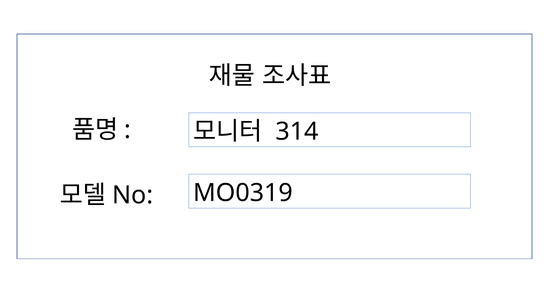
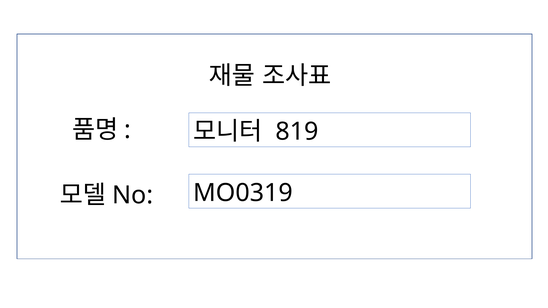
314: 314 -> 819 (297, 132)
